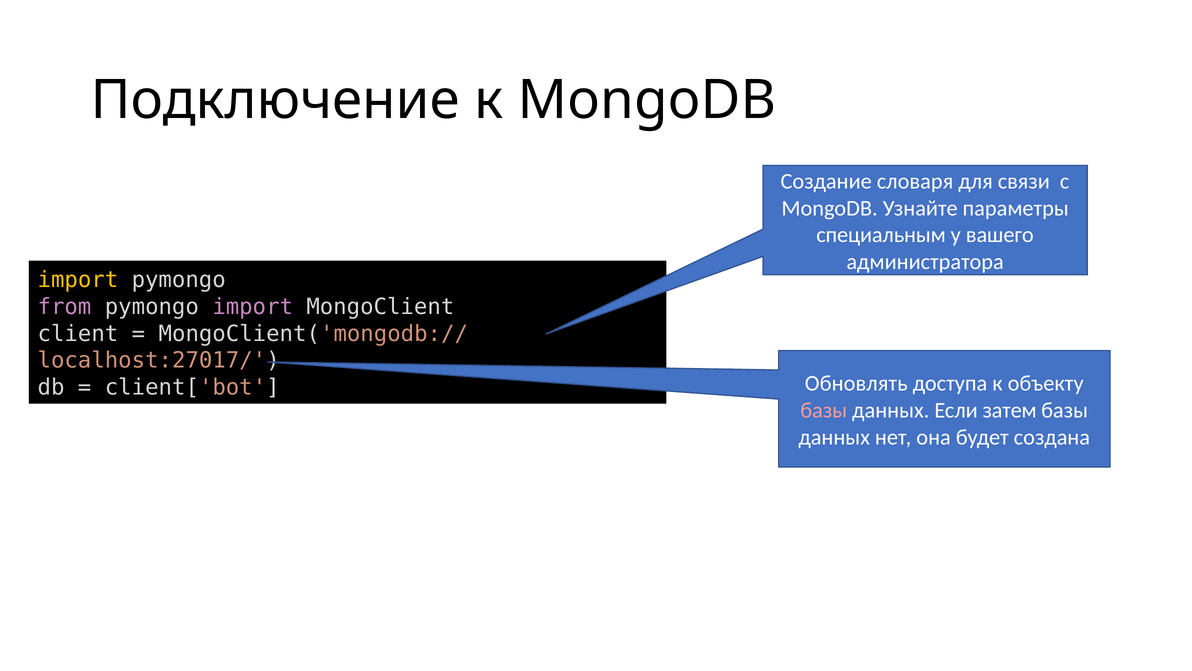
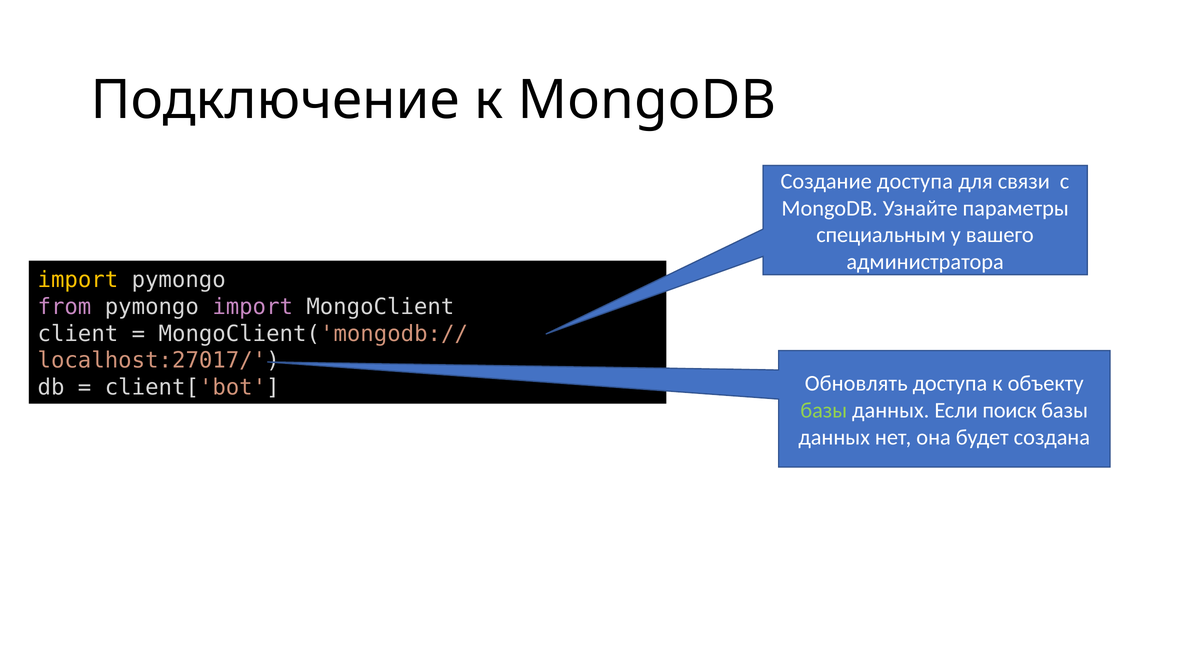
Создание словаря: словаря -> доступа (915, 181)
базы colour: pink -> light green (824, 410)
затем: затем -> поиск (1010, 410)
